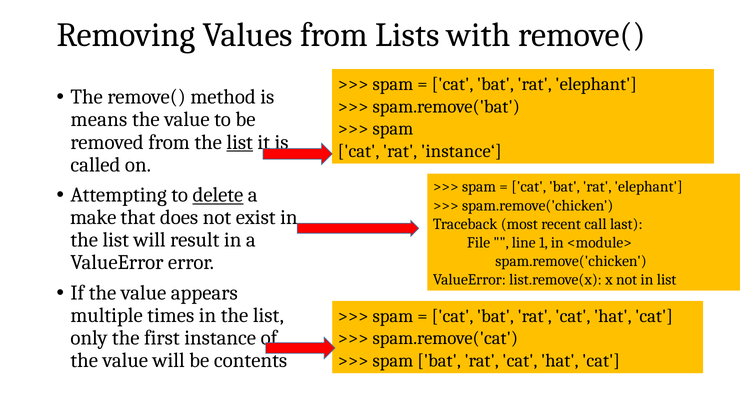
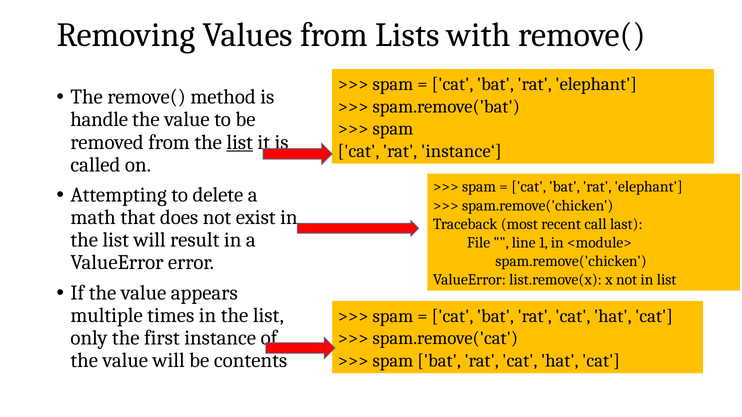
means: means -> handle (99, 120)
delete underline: present -> none (218, 195)
make: make -> math (93, 218)
